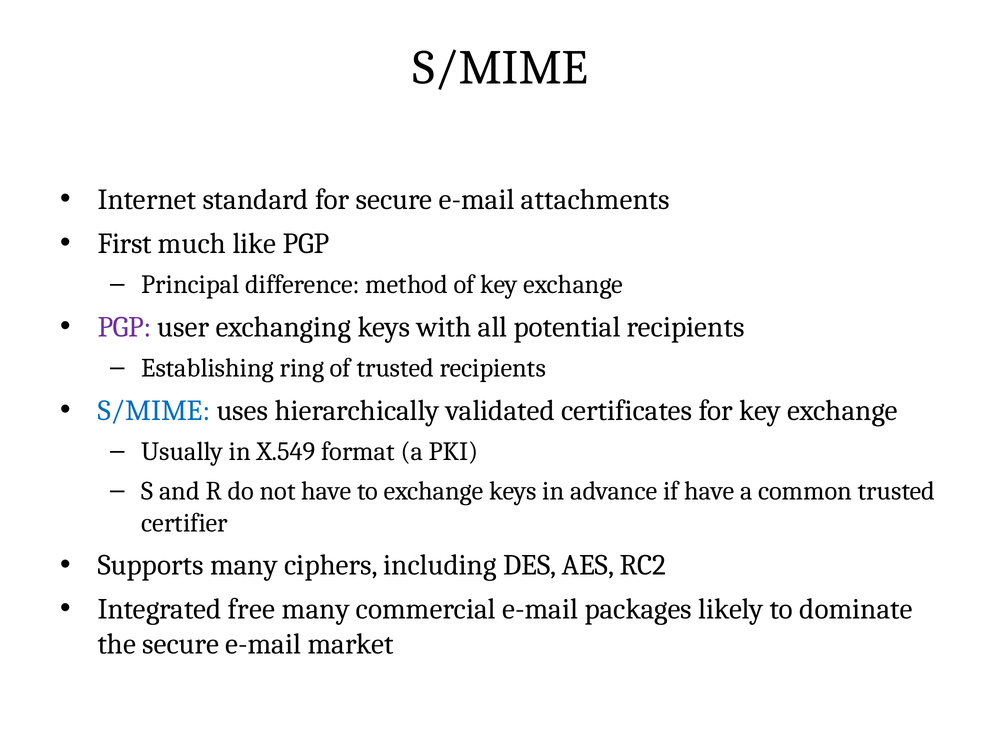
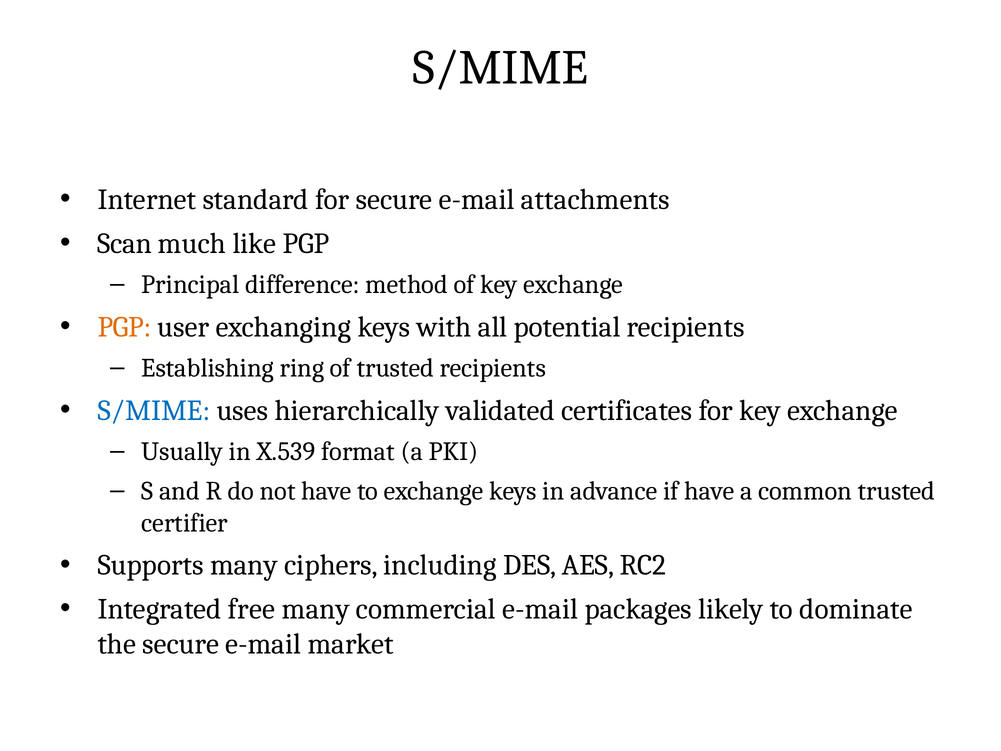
First: First -> Scan (125, 244)
PGP colour: purple -> orange (125, 327)
X.549: X.549 -> X.539 (286, 452)
